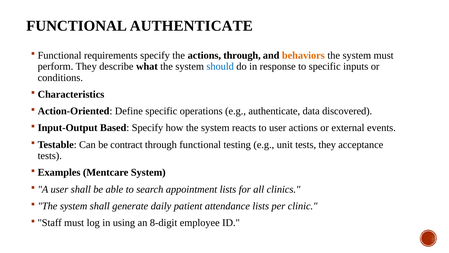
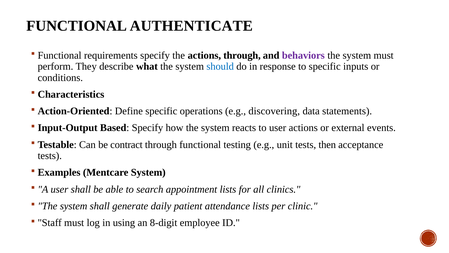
behaviors colour: orange -> purple (303, 55)
e.g authenticate: authenticate -> discovering (274, 111)
discovered: discovered -> statements (347, 111)
tests they: they -> then (327, 144)
